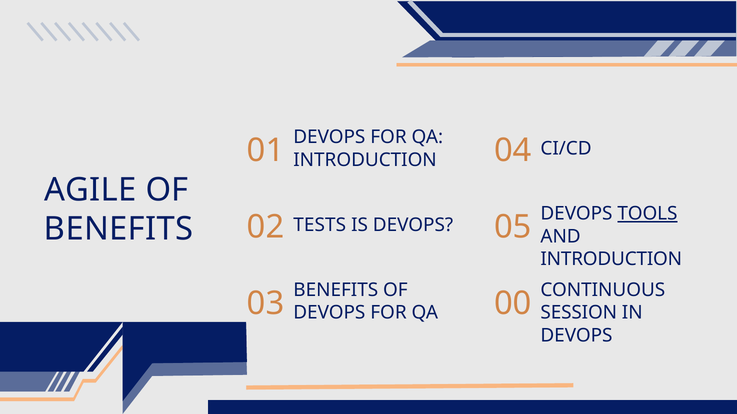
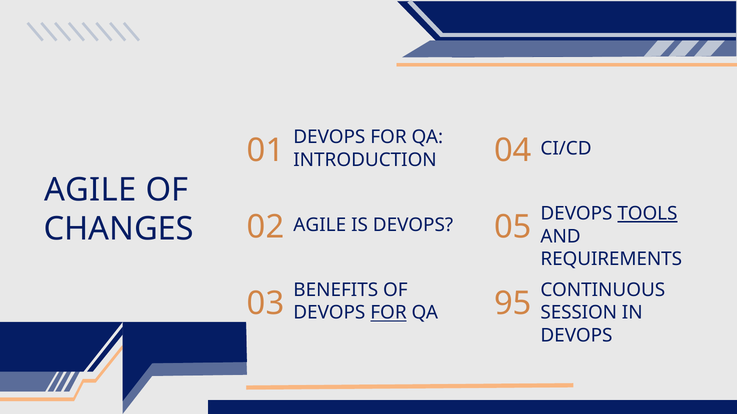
TESTS: TESTS -> AGILE (320, 225)
BENEFITS: BENEFITS -> CHANGES (119, 229)
INTRODUCTION: INTRODUCTION -> REQUIREMENTS (611, 259)
00: 00 -> 95 (513, 304)
FOR underline: none -> present (388, 313)
